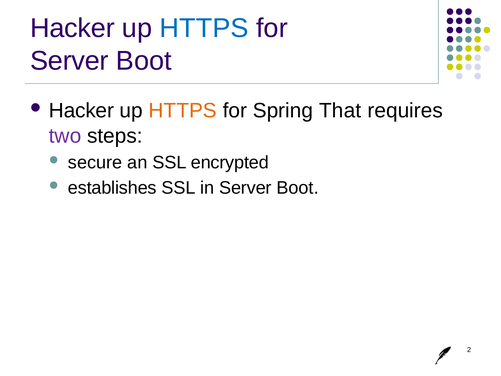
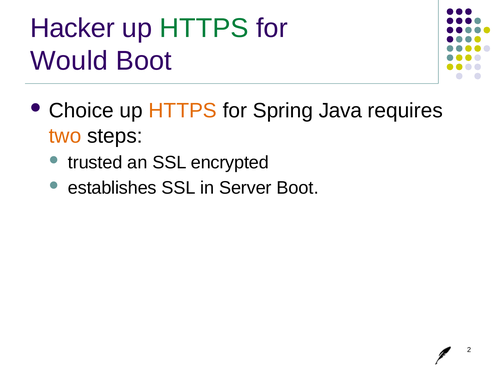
HTTPS colour: blue -> green (204, 28)
Server: Server -> Would (69, 61)
Hacker: Hacker -> Choice (81, 111)
That: That -> Java (340, 111)
two colour: purple -> orange (65, 136)
secure: secure -> trusted (95, 163)
